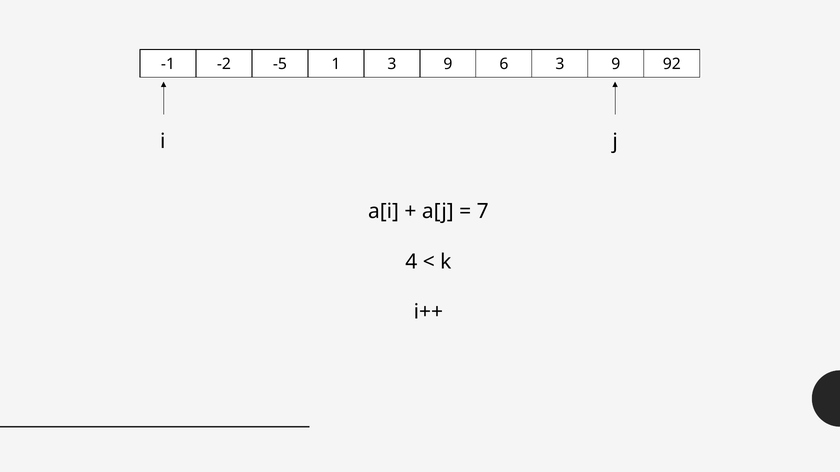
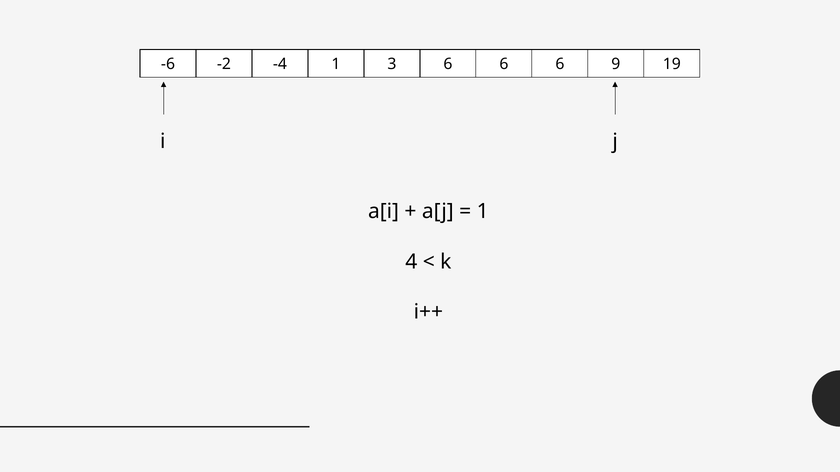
-1: -1 -> -6 (168, 64)
-5: -5 -> -4 (280, 64)
1 3 9: 9 -> 6 (448, 64)
3: 3 -> 6 (560, 64)
92: 92 -> 19 (672, 64)
7: 7 -> 1 (483, 212)
